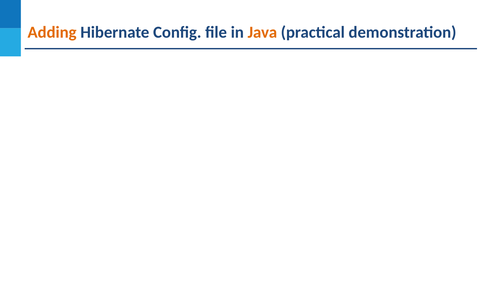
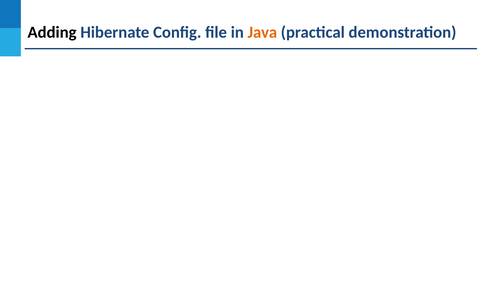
Adding colour: orange -> black (52, 32)
